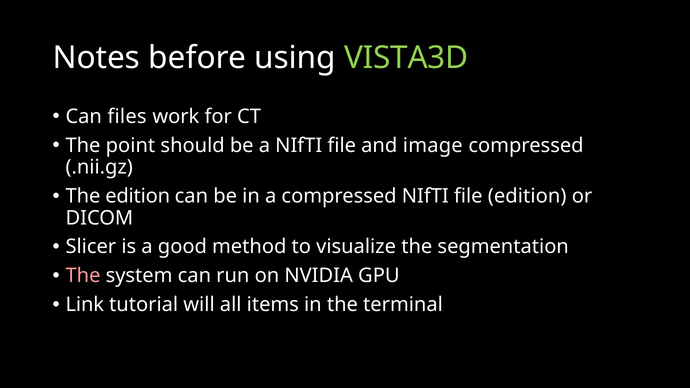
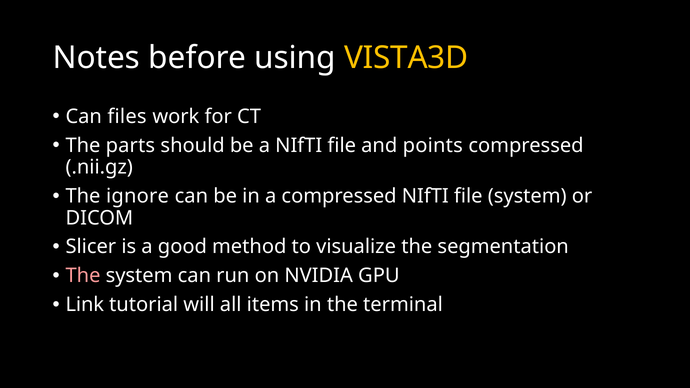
VISTA3D colour: light green -> yellow (406, 58)
point: point -> parts (130, 146)
image: image -> points (433, 146)
The edition: edition -> ignore (137, 196)
file edition: edition -> system (527, 196)
